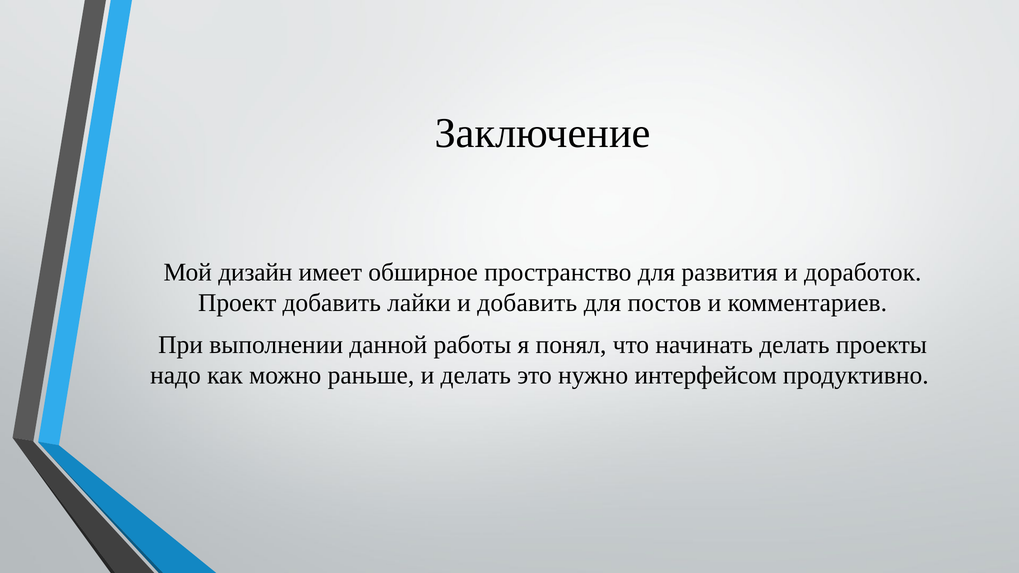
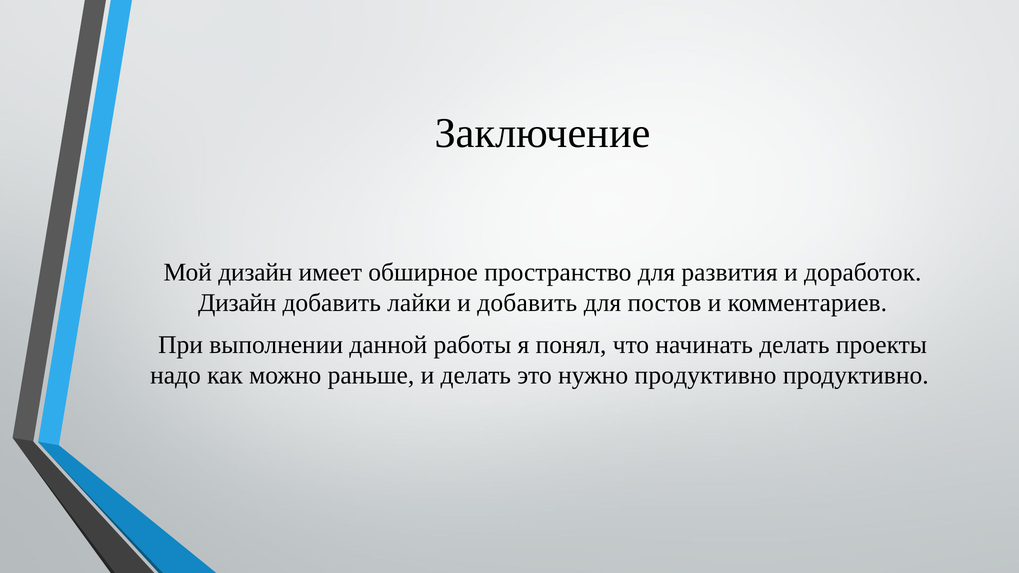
Проект: Проект -> Дизайн (237, 303)
нужно интерфейсом: интерфейсом -> продуктивно (706, 376)
